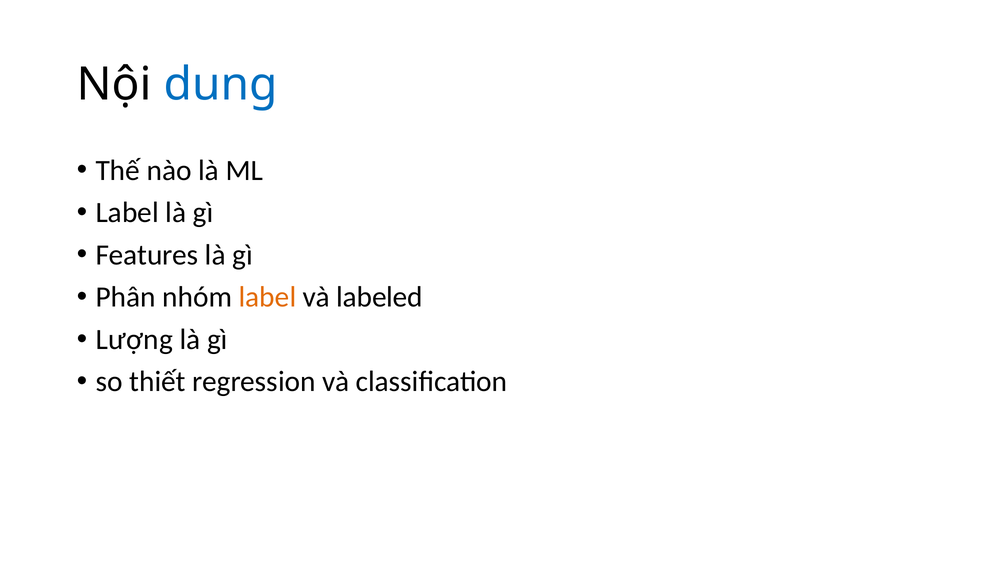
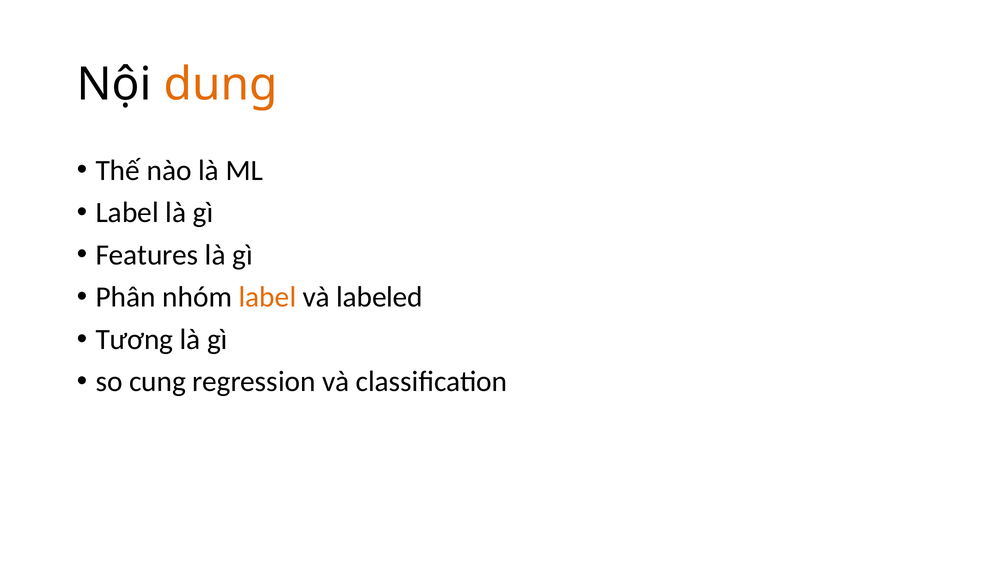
dung colour: blue -> orange (221, 85)
Lượng: Lượng -> Tương (134, 339)
thiết: thiết -> cung (158, 382)
